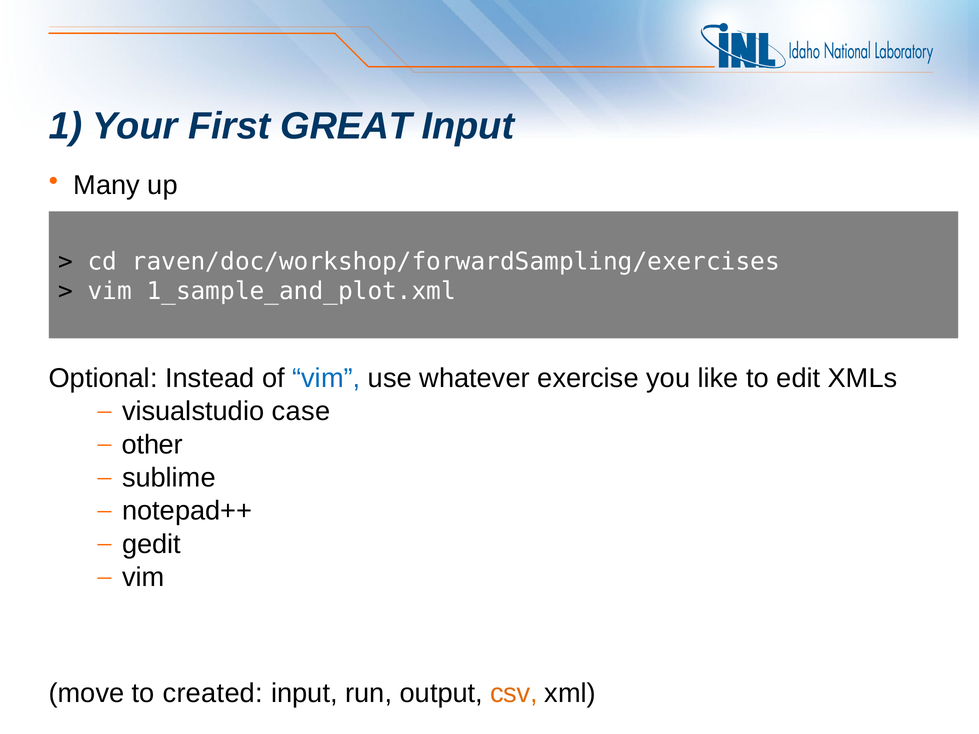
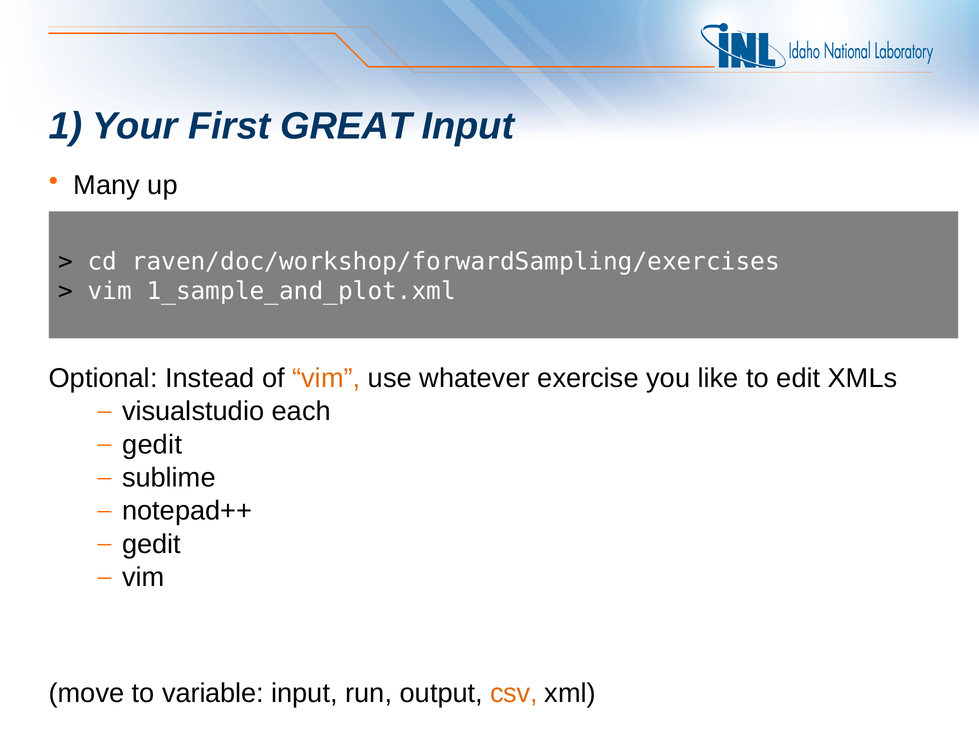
vim colour: blue -> orange (326, 378)
case: case -> each (301, 412)
other: other -> gedit (152, 445)
created: created -> variable (213, 693)
